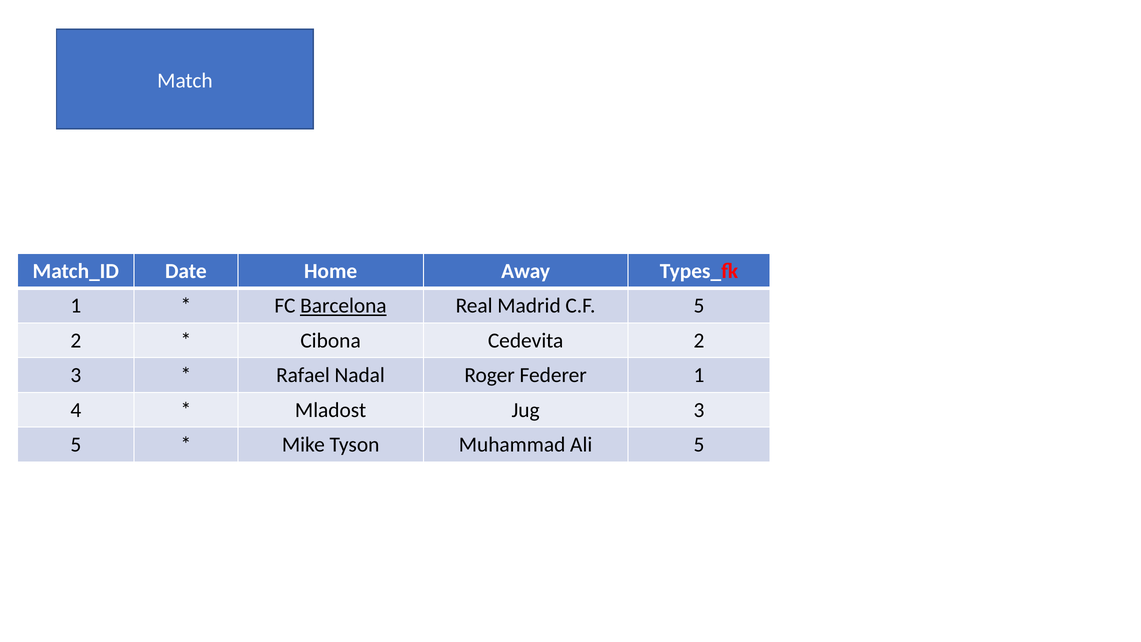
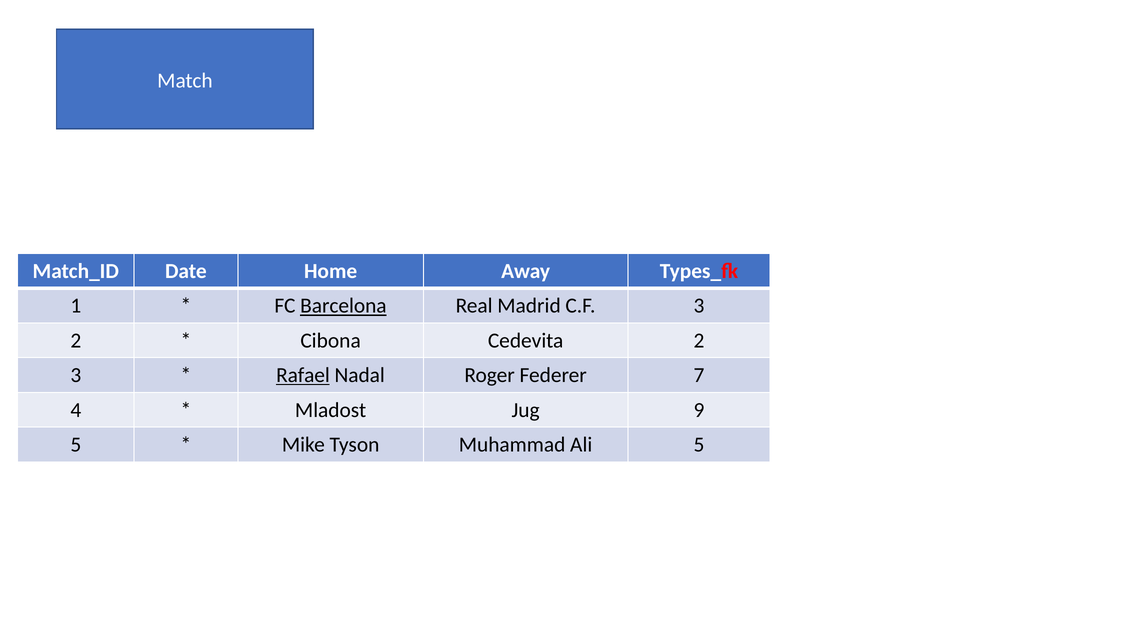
C.F 5: 5 -> 3 (699, 306)
Rafael underline: none -> present (303, 375)
Federer 1: 1 -> 7 (699, 375)
Jug 3: 3 -> 9 (699, 410)
